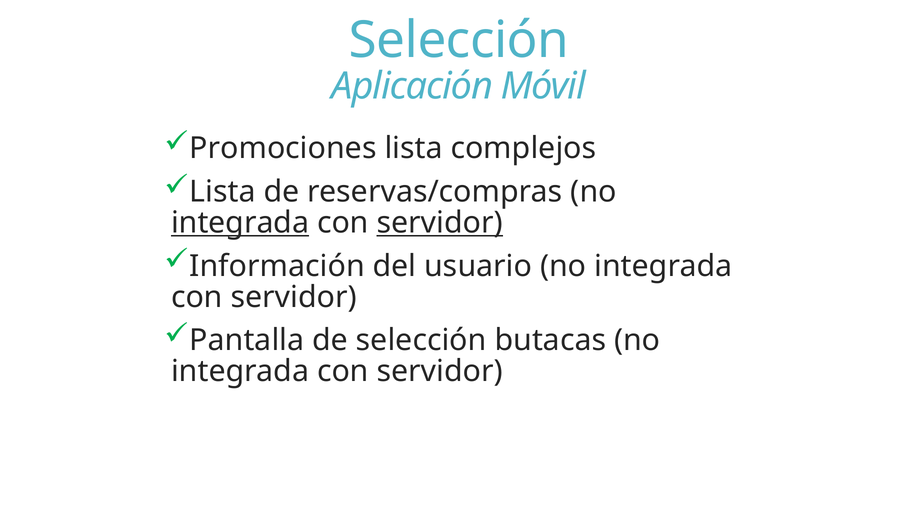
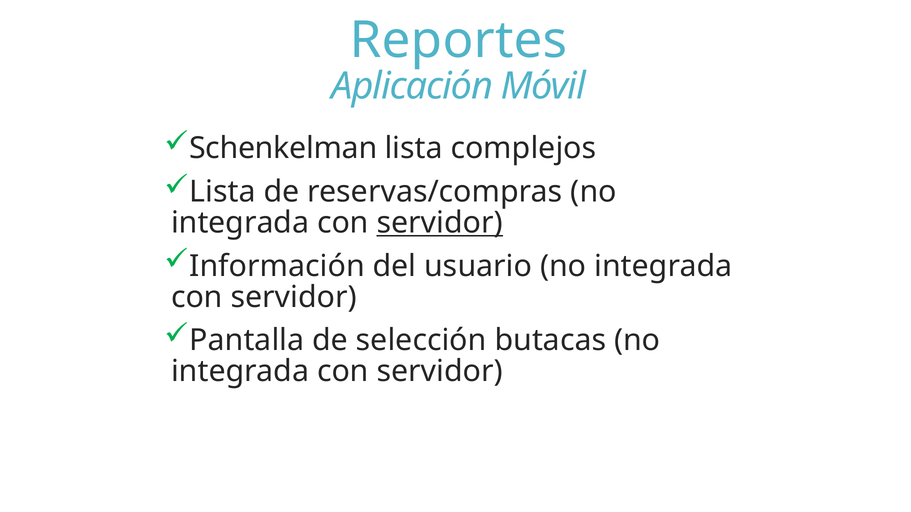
Selección: Selección -> Reportes (459, 40)
Promociones: Promociones -> Schenkelman (283, 149)
integrada underline: present -> none (240, 223)
